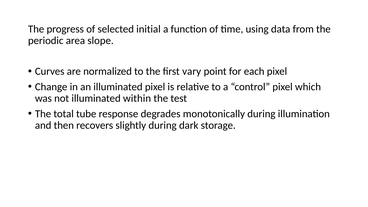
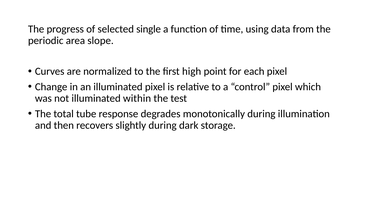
initial: initial -> single (149, 29)
vary: vary -> high (192, 71)
